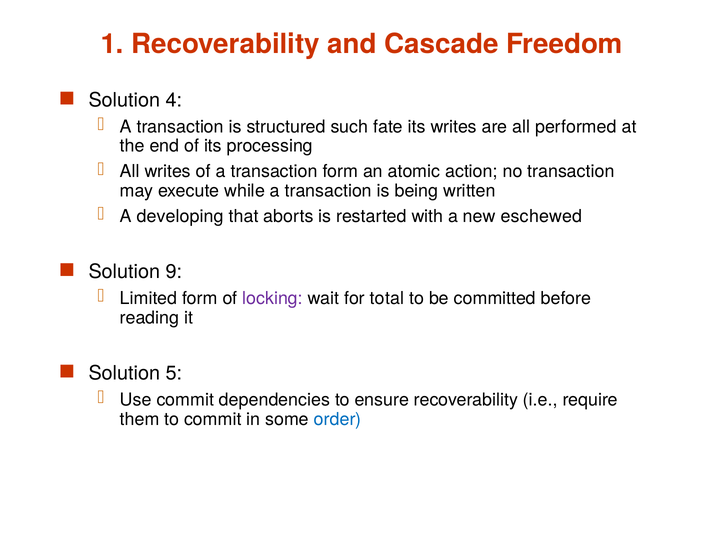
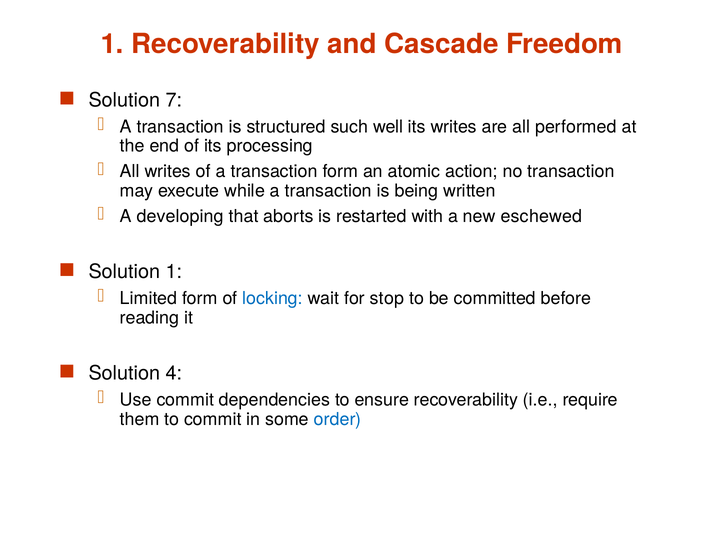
4: 4 -> 7 (174, 100)
fate: fate -> well (388, 127)
Solution 9: 9 -> 1 (174, 272)
locking colour: purple -> blue (273, 299)
total: total -> stop (387, 299)
5: 5 -> 4 (174, 374)
